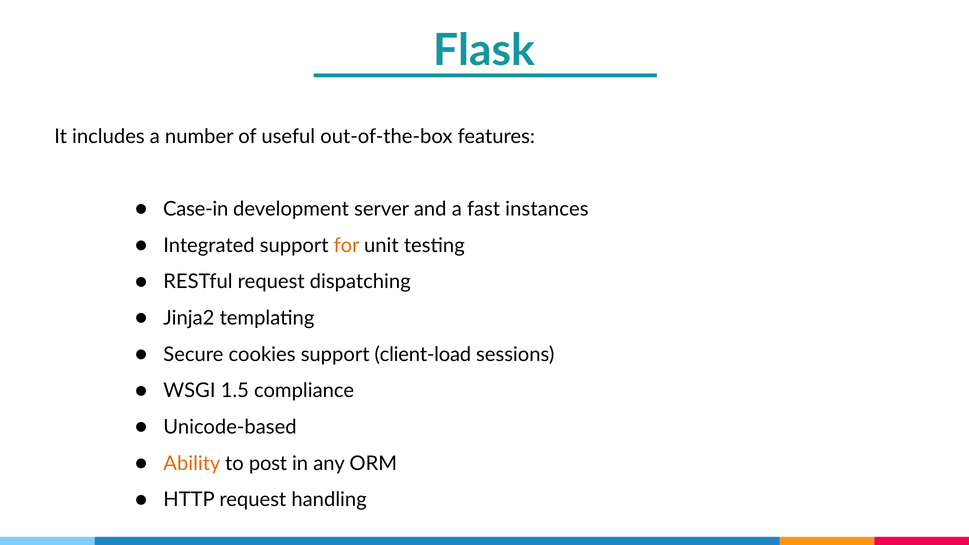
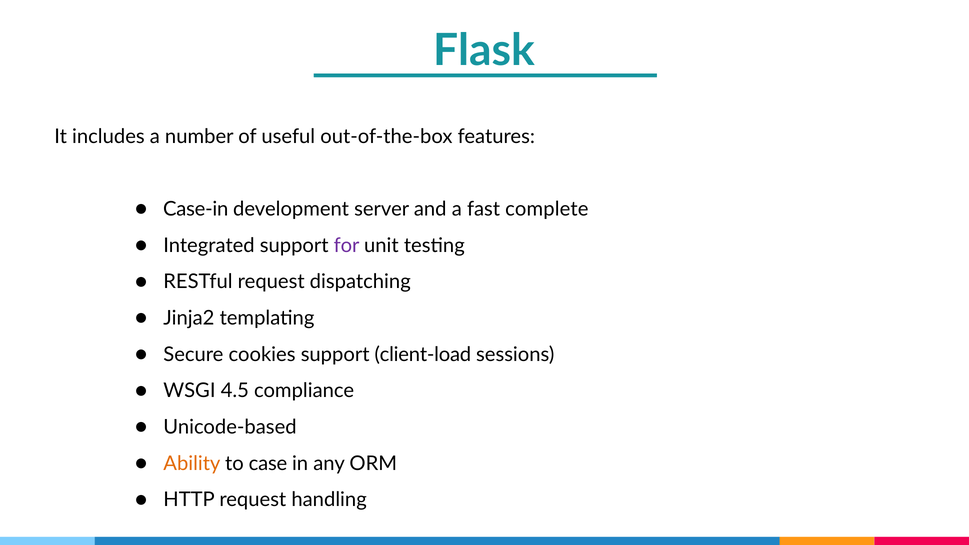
instances: instances -> complete (547, 209)
for colour: orange -> purple (347, 245)
1.5: 1.5 -> 4.5 (235, 391)
post: post -> case (268, 463)
